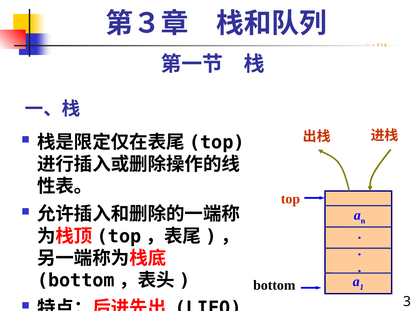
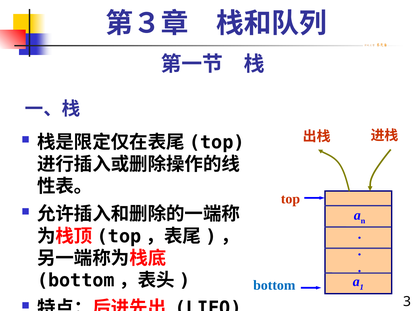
bottom colour: black -> blue (274, 285)
